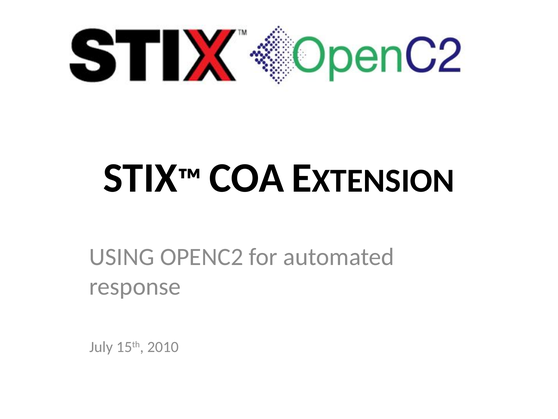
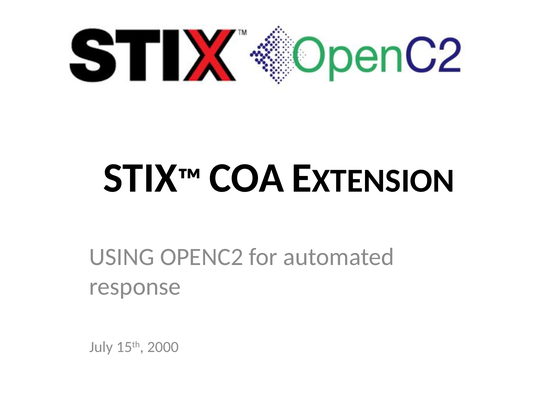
2010: 2010 -> 2000 (163, 346)
